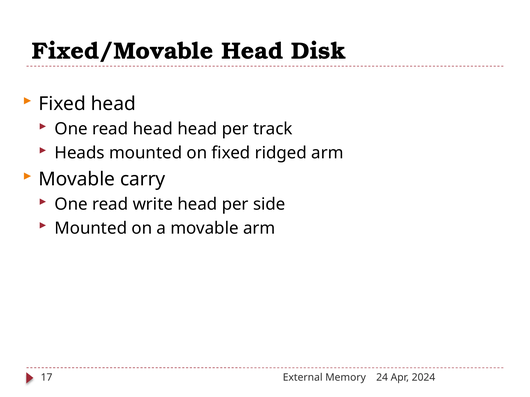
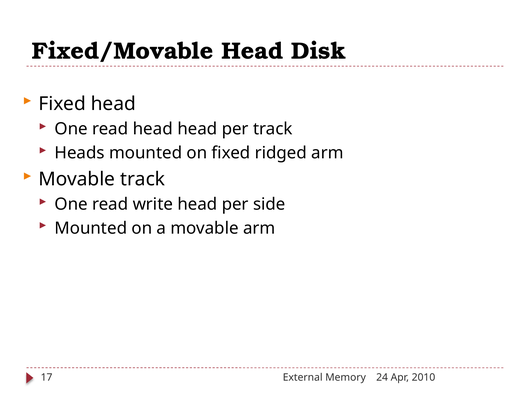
Movable carry: carry -> track (143, 179)
2024: 2024 -> 2010 (423, 378)
